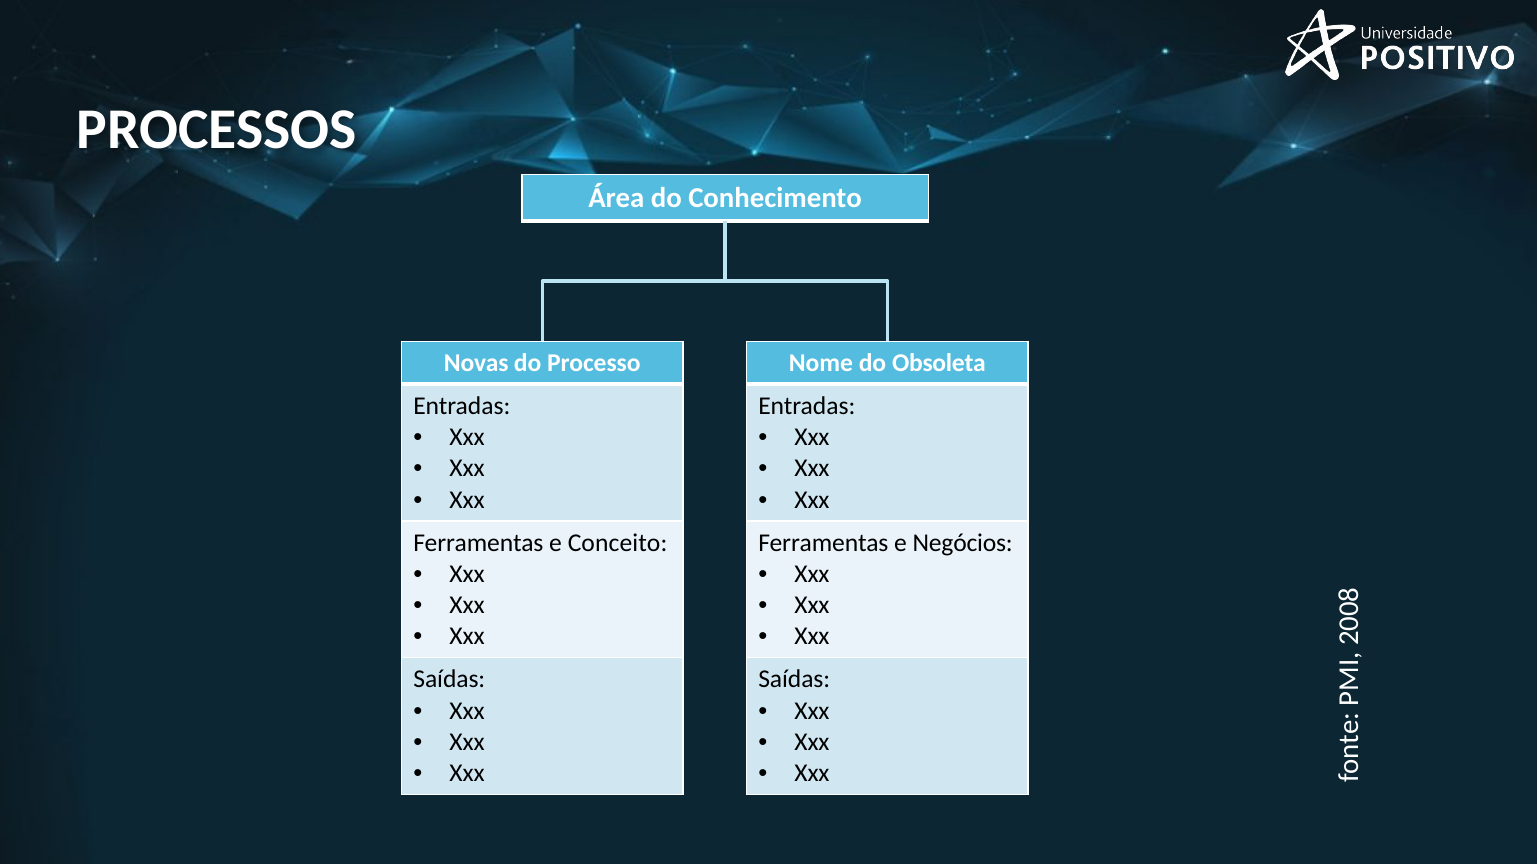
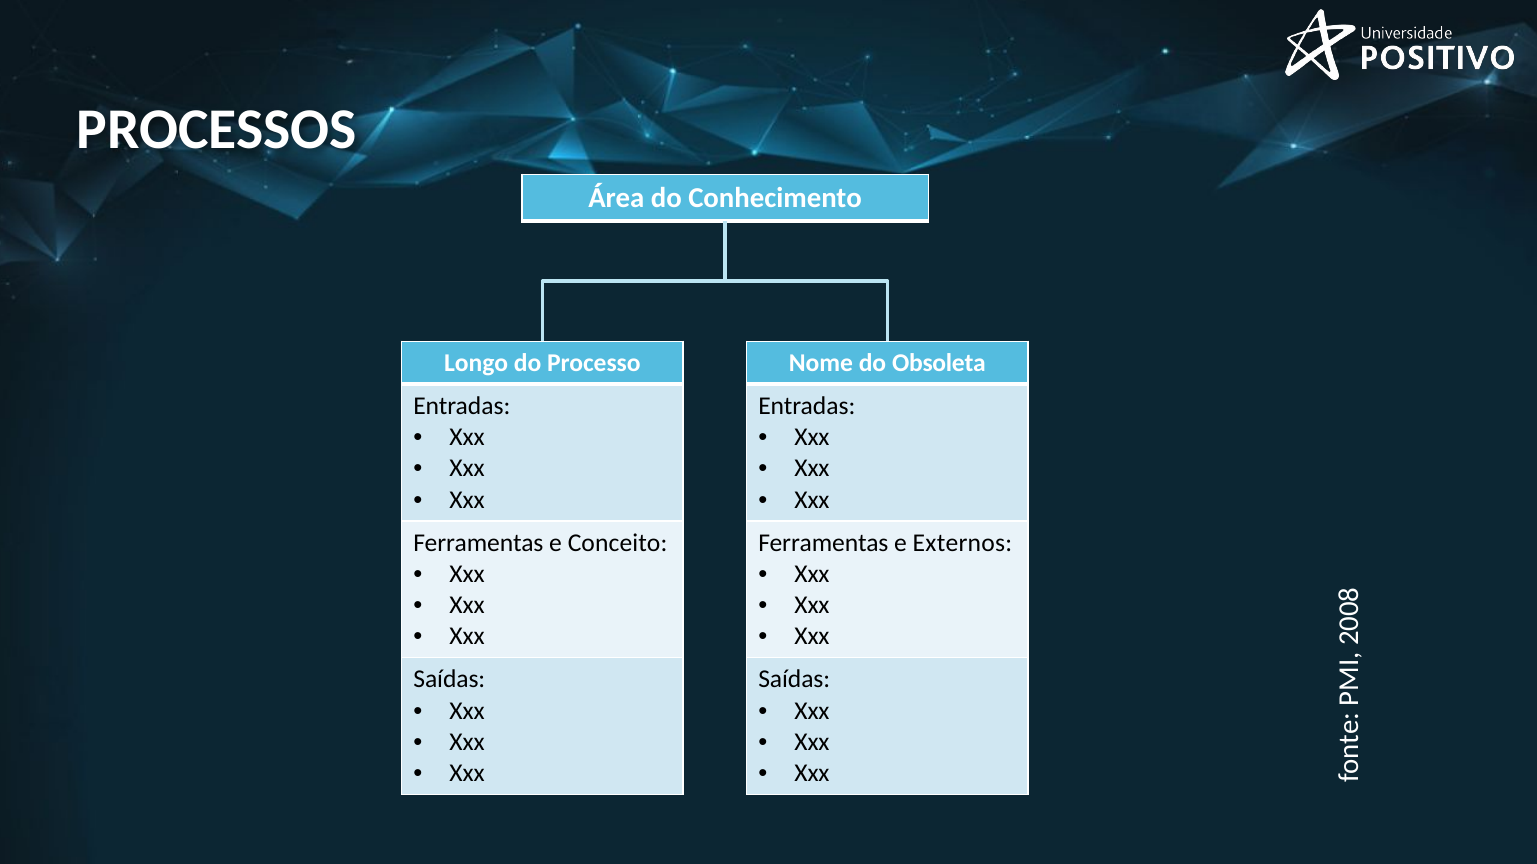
Novas: Novas -> Longo (476, 363)
Negócios: Negócios -> Externos (962, 543)
